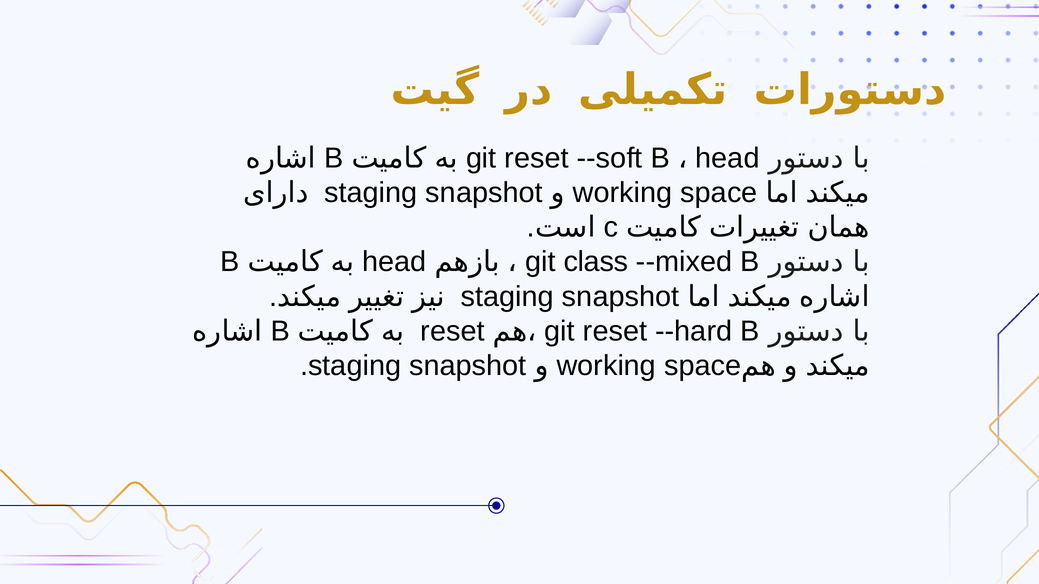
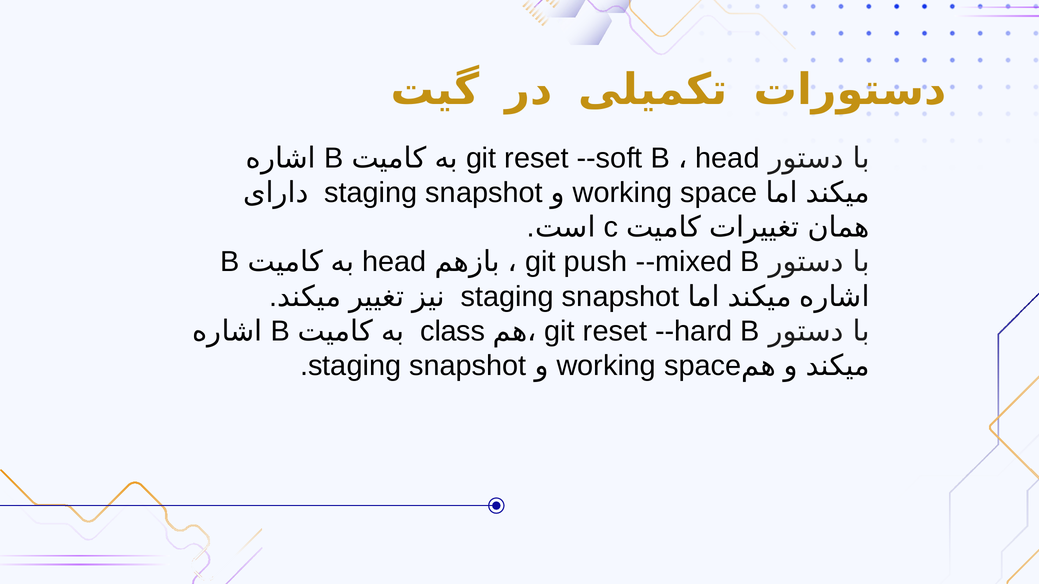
class: class -> push (596, 262)
reset: reset -> class (453, 331)
